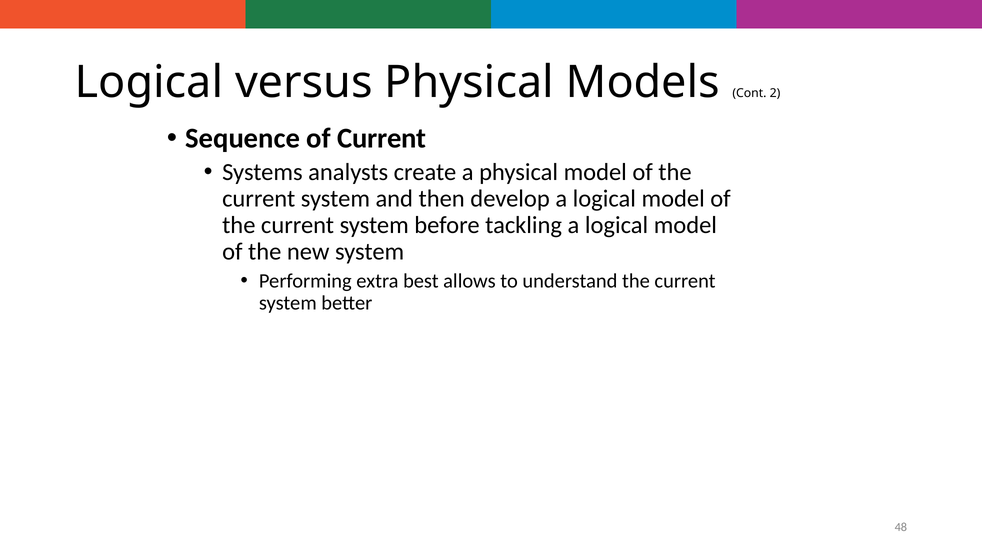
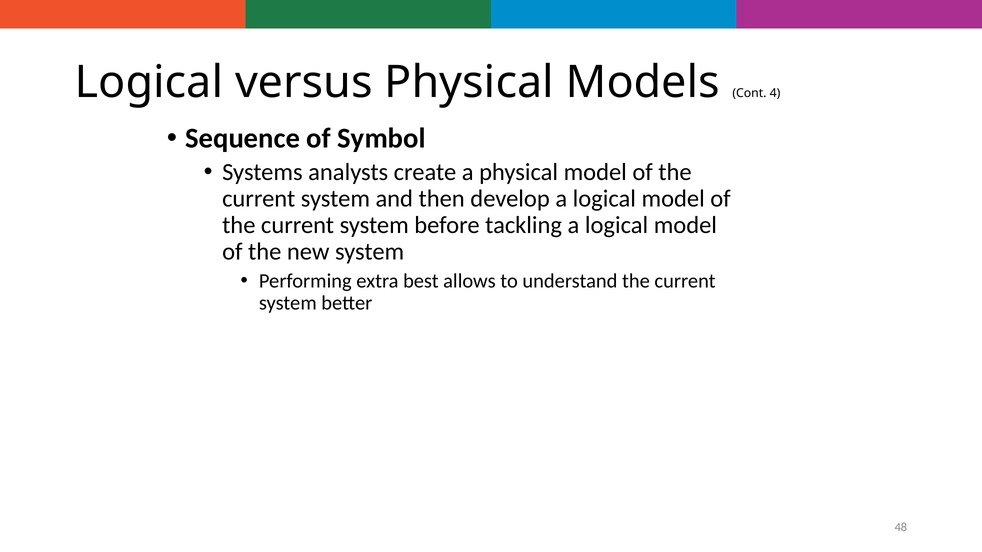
2: 2 -> 4 (775, 93)
of Current: Current -> Symbol (382, 138)
